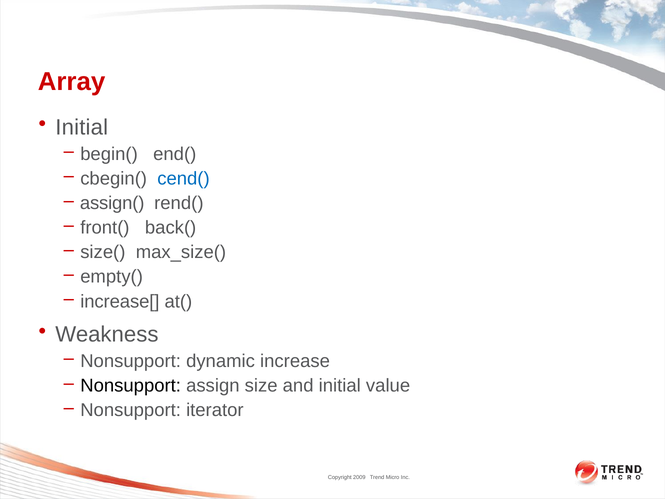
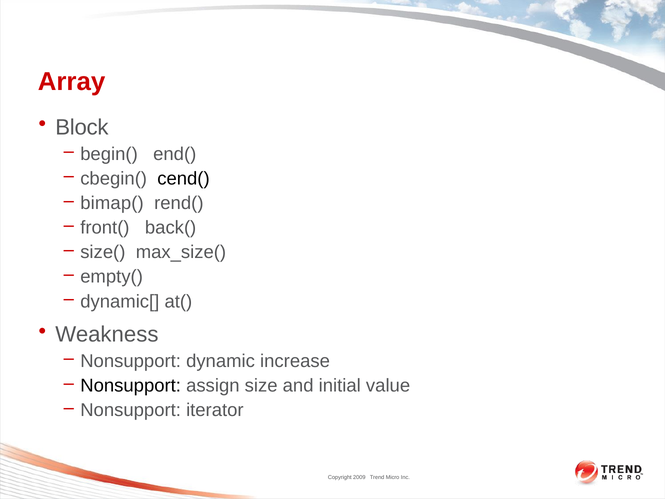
Initial: Initial -> Block (82, 127)
cend( colour: blue -> black (183, 179)
assign(: assign( -> bimap( (112, 203)
increase[: increase[ -> dynamic[ (120, 301)
